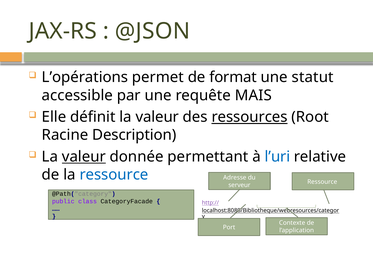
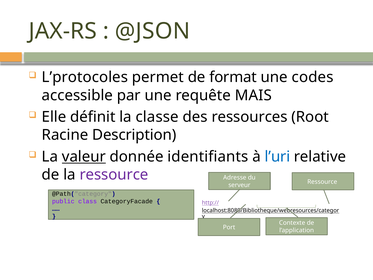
L’opérations: L’opérations -> L’protocoles (85, 77)
statut: statut -> codes (313, 77)
définit la valeur: valeur -> classe (157, 117)
ressources underline: present -> none (250, 117)
permettant: permettant -> identifiants (208, 157)
ressource colour: blue -> purple (114, 175)
